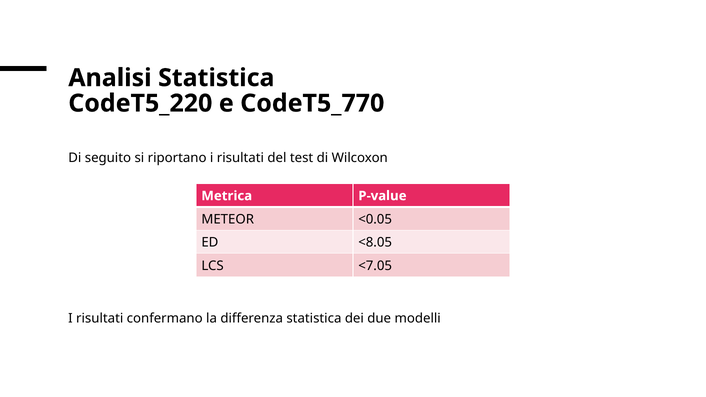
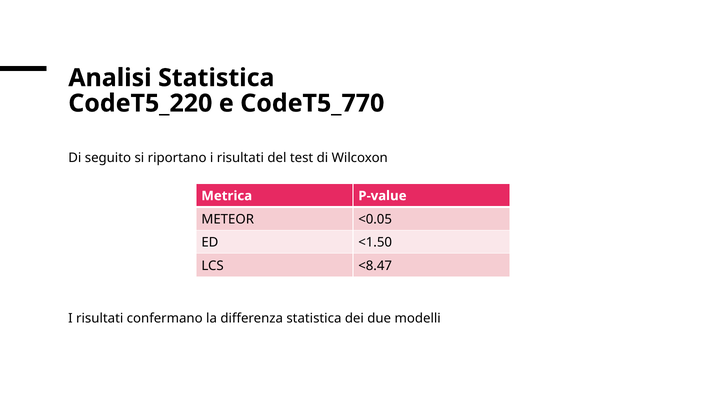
<8.05: <8.05 -> <1.50 (375, 243)
<7.05: <7.05 -> <8.47 (375, 266)
